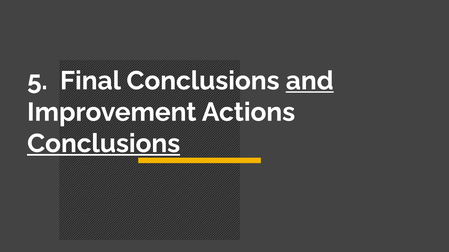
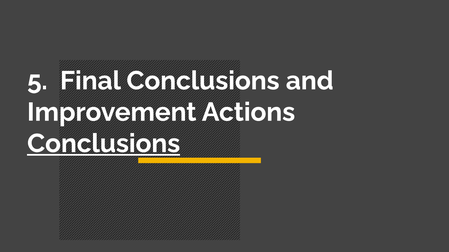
and underline: present -> none (310, 81)
